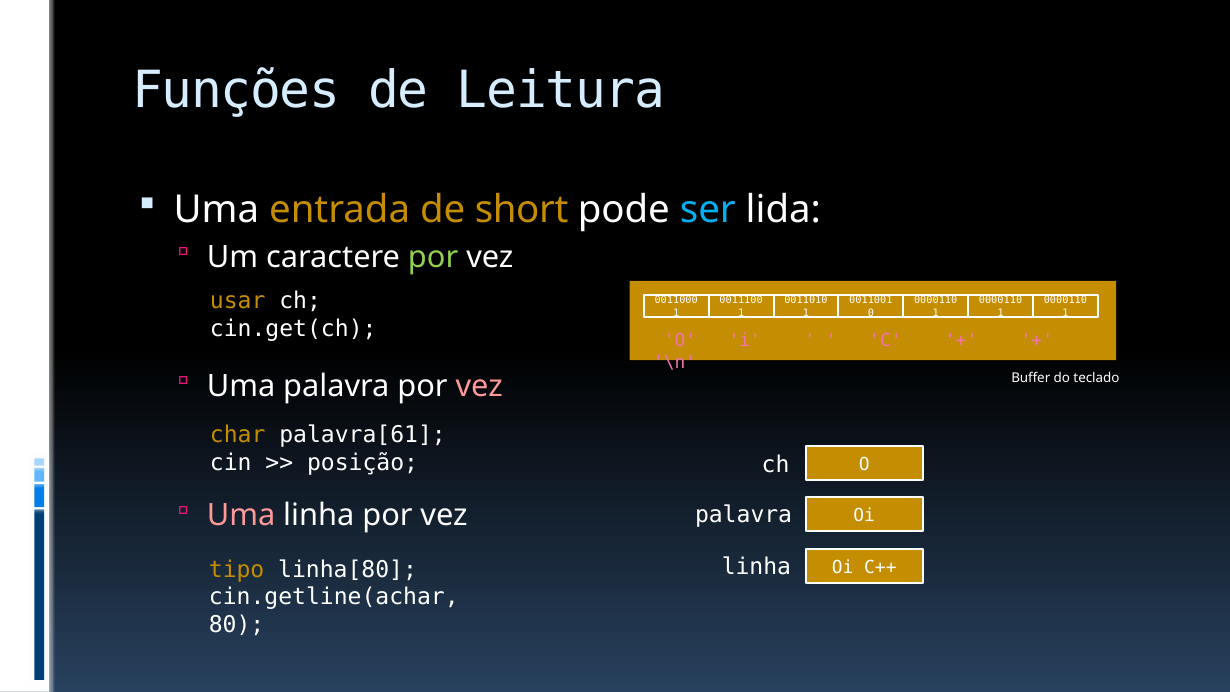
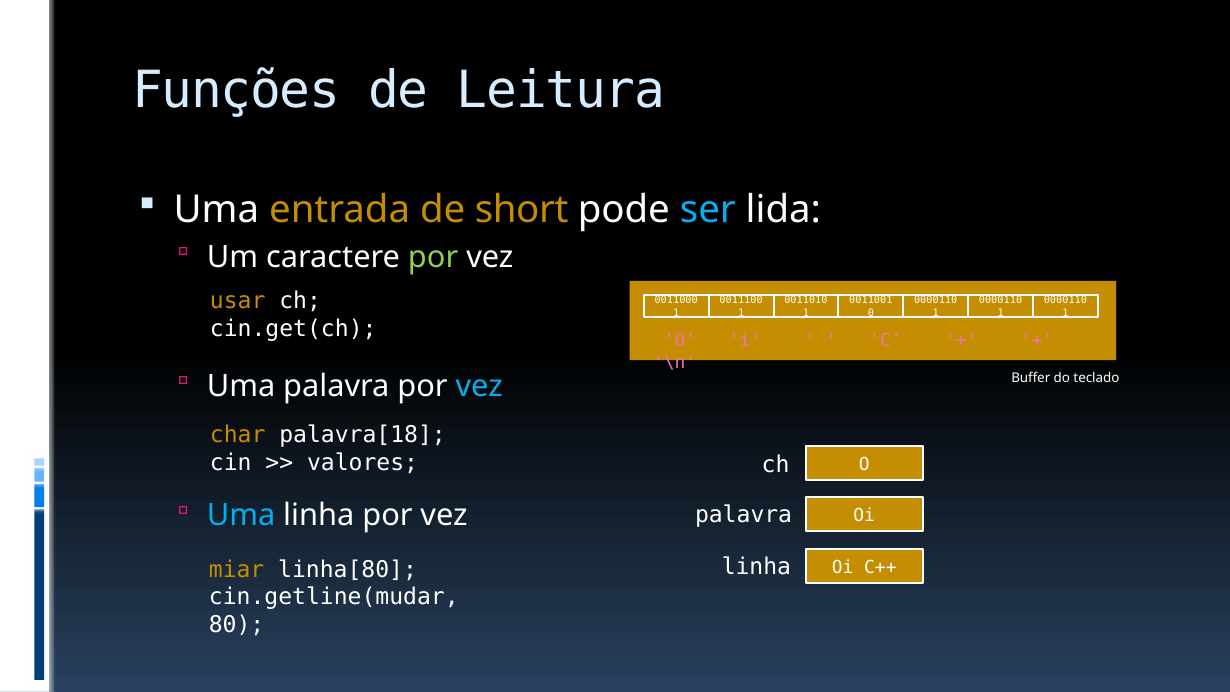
vez colour: pink -> light blue (479, 386)
palavra[61: palavra[61 -> palavra[18 (363, 435)
posição: posição -> valores (363, 463)
Uma colour: pink -> light blue (241, 516)
tipo: tipo -> miar (237, 569)
cin.getline(achar: cin.getline(achar -> cin.getline(mudar (334, 597)
